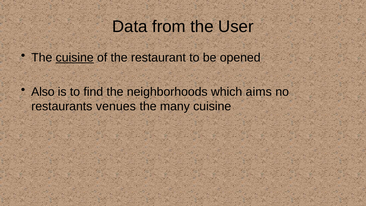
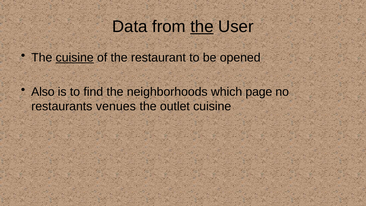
the underline: none -> present (202, 27)
aims: aims -> page (259, 92)
many: many -> outlet (175, 106)
